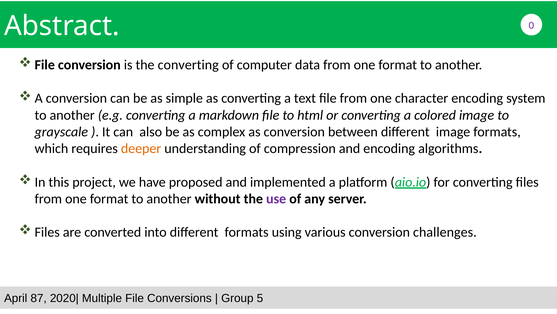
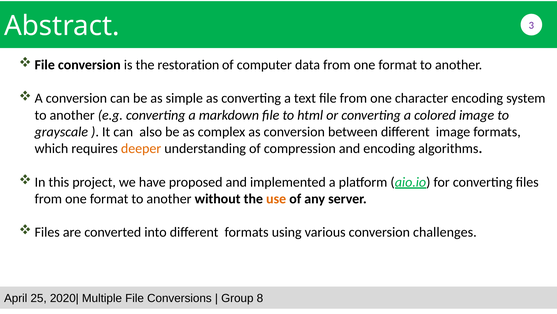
0: 0 -> 3 (531, 25)
the converting: converting -> restoration (188, 65)
use colour: purple -> orange (276, 198)
87: 87 -> 25 (39, 298)
5: 5 -> 8 (260, 298)
